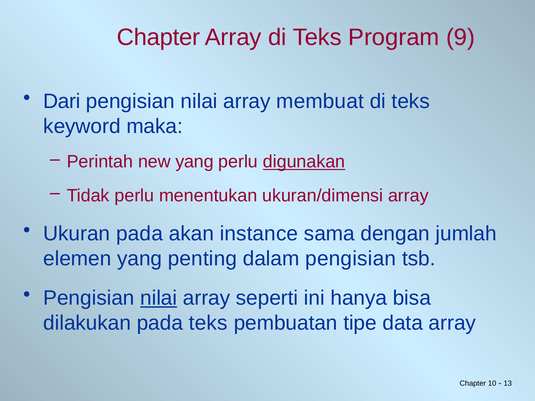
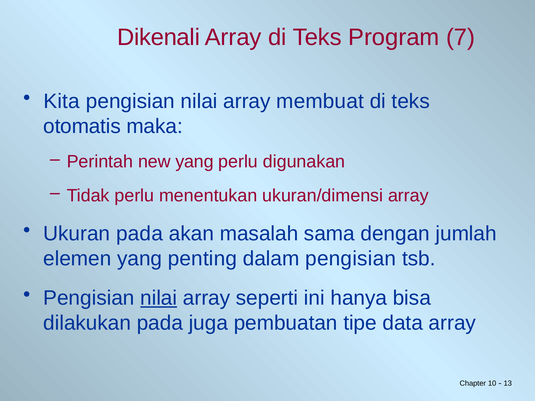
Chapter: Chapter -> Dikenali (159, 37)
9: 9 -> 7 (461, 37)
Dari: Dari -> Kita (62, 101)
keyword: keyword -> otomatis (82, 126)
digunakan underline: present -> none (304, 162)
instance: instance -> masalah (259, 234)
pada teks: teks -> juga (208, 323)
